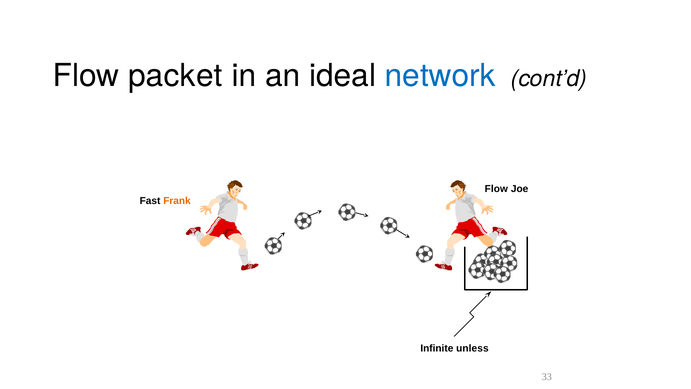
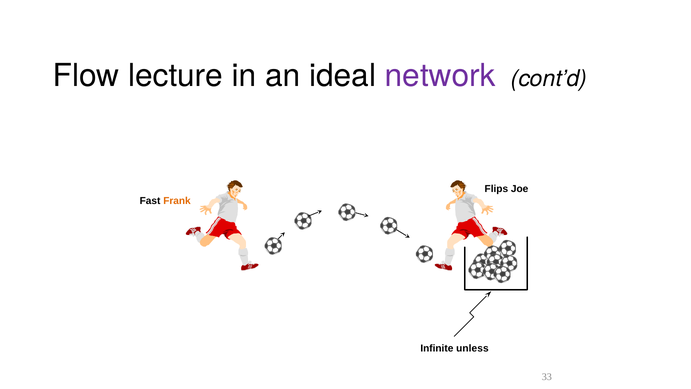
packet: packet -> lecture (176, 76)
network colour: blue -> purple (440, 76)
Flow: Flow -> Flips (496, 189)
